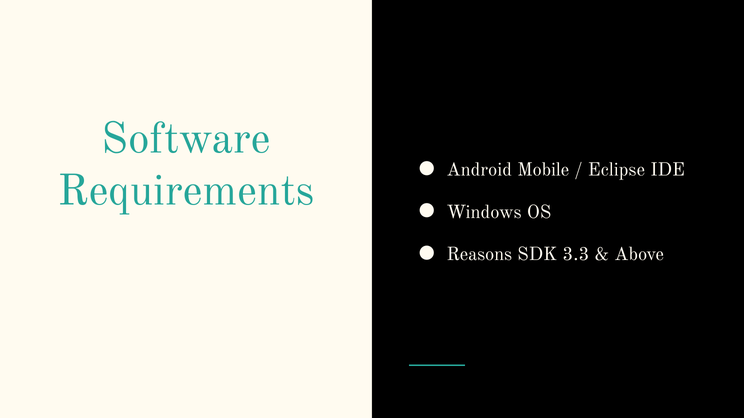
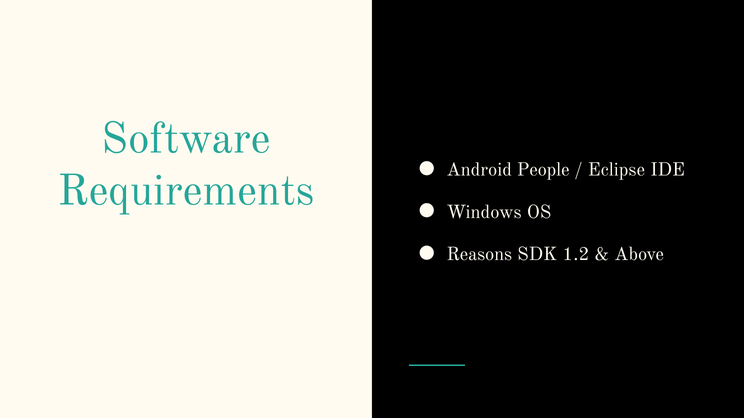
Mobile: Mobile -> People (543, 170)
3.3: 3.3 -> 1.2 (576, 254)
